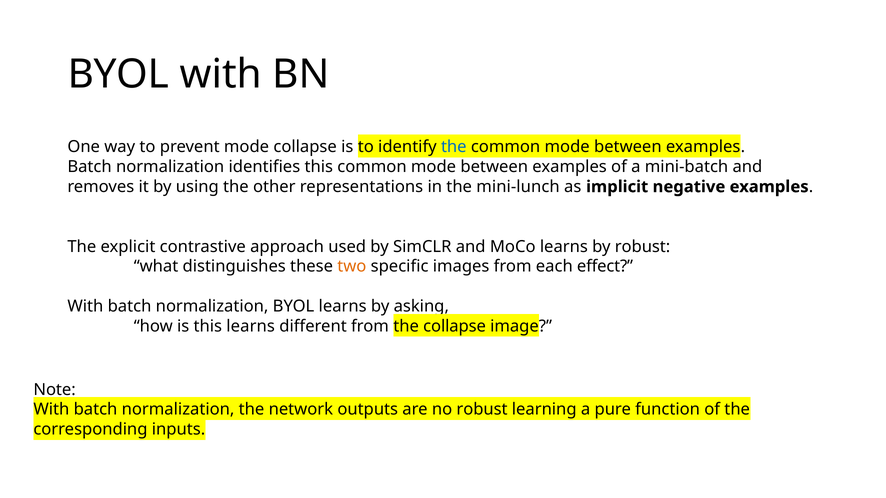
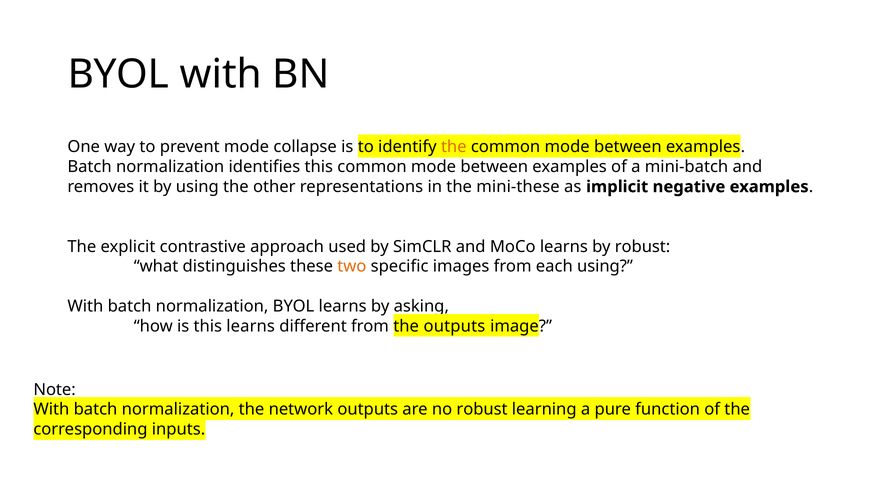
the colour: blue -> orange (454, 147)
mini-lunch: mini-lunch -> mini-these (518, 187)
each effect: effect -> using (605, 267)
the collapse: collapse -> outputs (454, 326)
